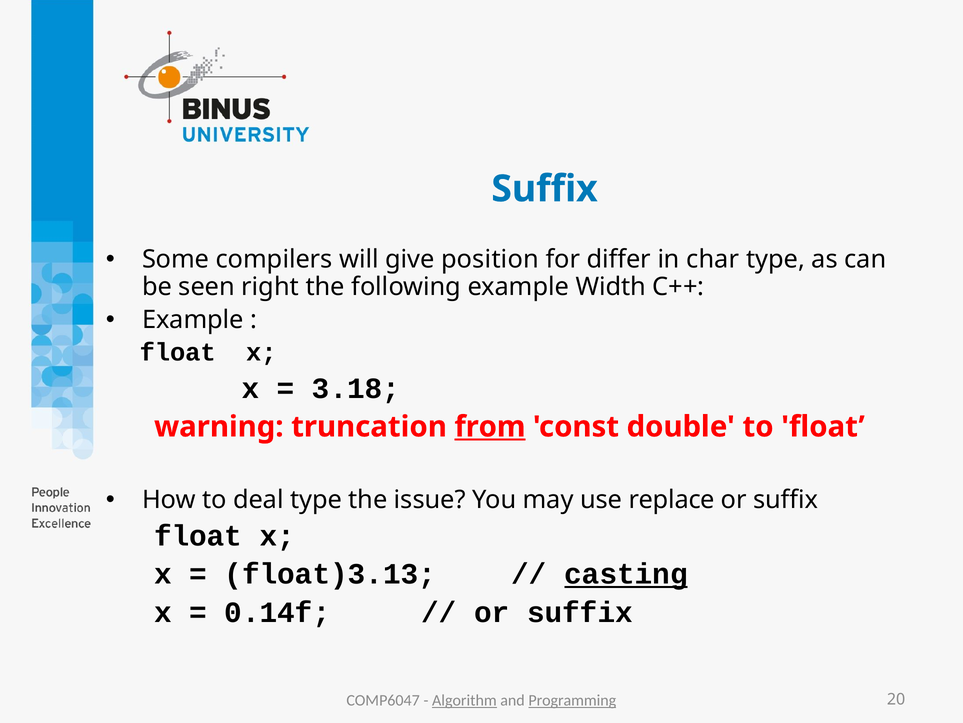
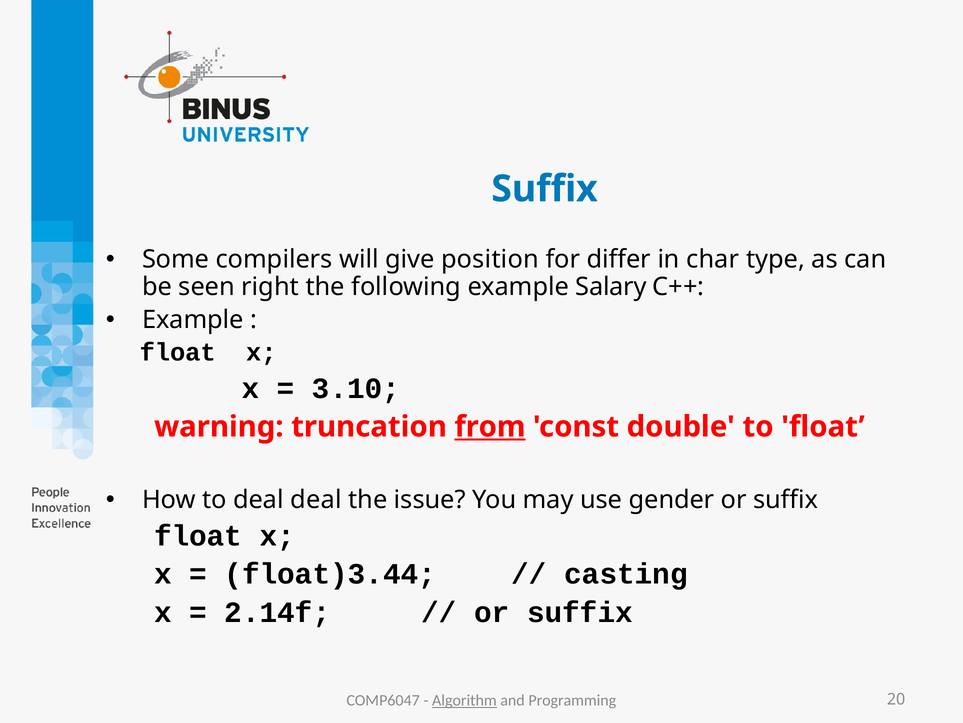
Width: Width -> Salary (611, 287)
3.18: 3.18 -> 3.10 (356, 388)
deal type: type -> deal (316, 499)
replace: replace -> gender (672, 499)
float)3.13: float)3.13 -> float)3.44 (330, 574)
casting underline: present -> none (626, 574)
0.14f: 0.14f -> 2.14f (277, 612)
Programming underline: present -> none (572, 700)
